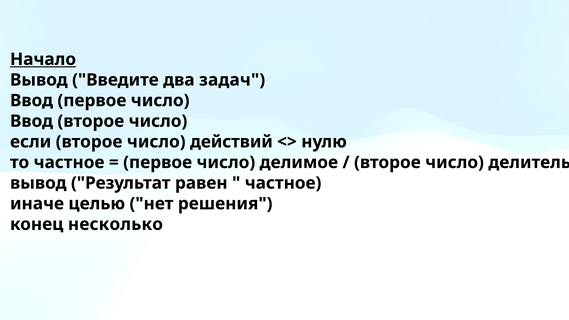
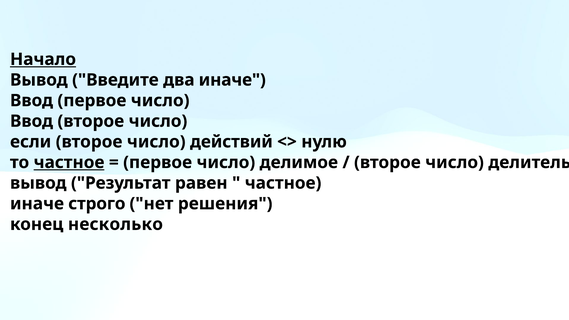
два задач: задач -> иначе (232, 80)
частное underline: none -> present (69, 162)
целью: целью -> строго (97, 204)
